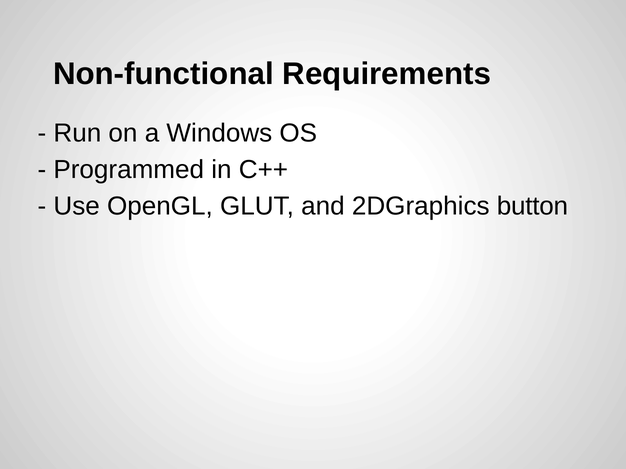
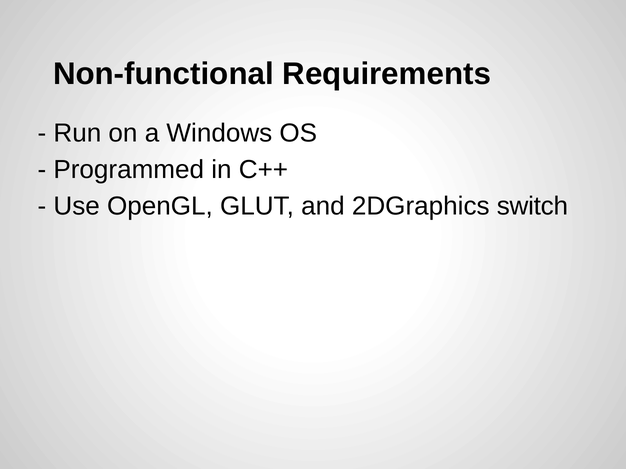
button: button -> switch (532, 206)
